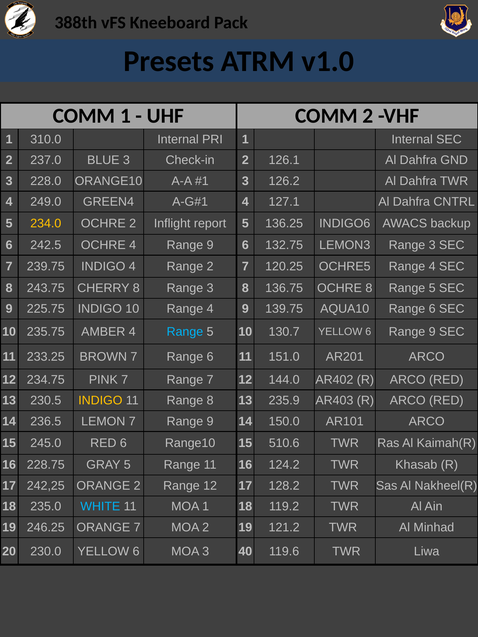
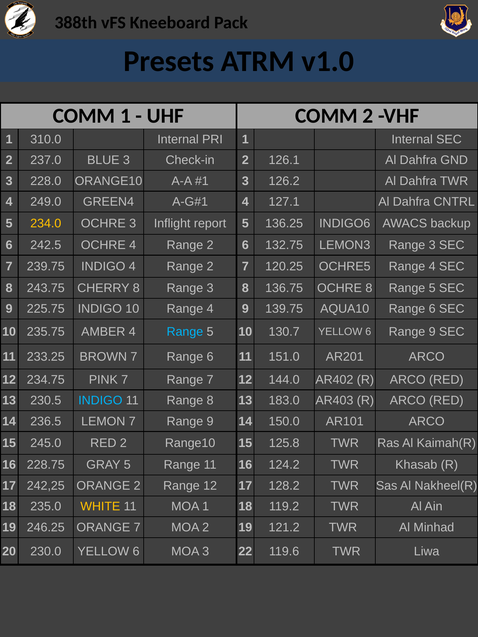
OCHRE 2: 2 -> 3 (133, 223)
OCHRE 4 Range 9: 9 -> 2 (210, 245)
INDIGO colour: yellow -> light blue (100, 401)
235.9: 235.9 -> 183.0 (284, 401)
RED 6: 6 -> 2 (123, 443)
510.6: 510.6 -> 125.8 (284, 443)
WHITE colour: light blue -> yellow (100, 507)
40: 40 -> 22 (245, 552)
